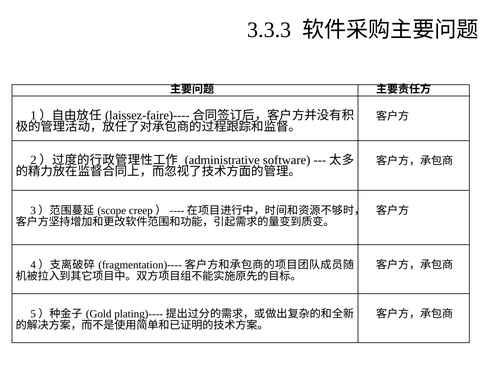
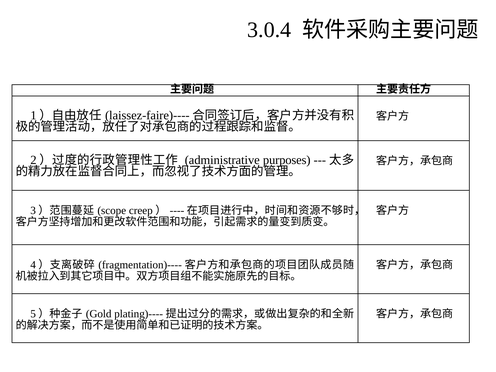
3.3.3: 3.3.3 -> 3.0.4 (269, 30)
software: software -> purposes (287, 160)
